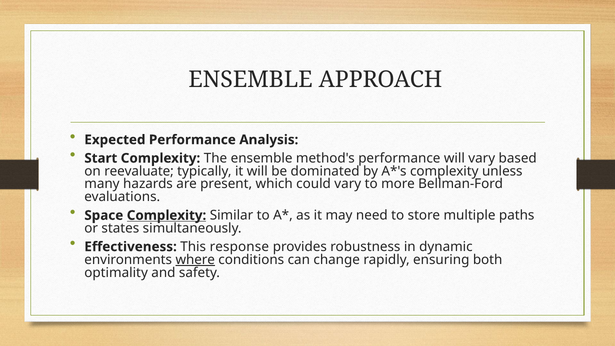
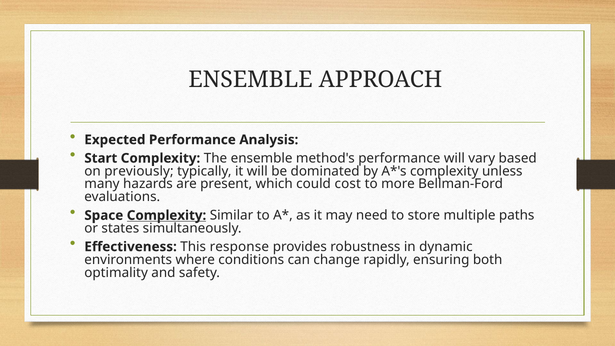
reevaluate: reevaluate -> previously (139, 171)
could vary: vary -> cost (348, 184)
where underline: present -> none (195, 260)
